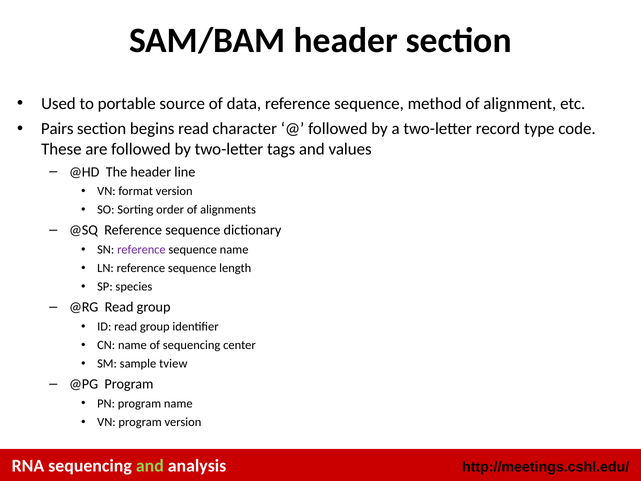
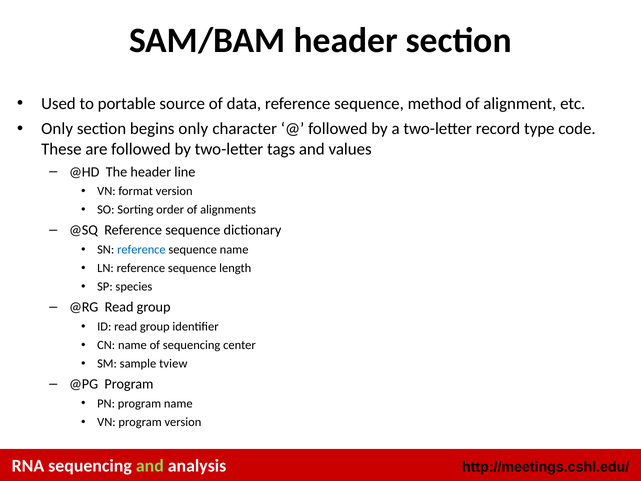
Pairs: Pairs -> Only (57, 129)
begins read: read -> only (193, 129)
reference colour: purple -> blue (141, 250)
